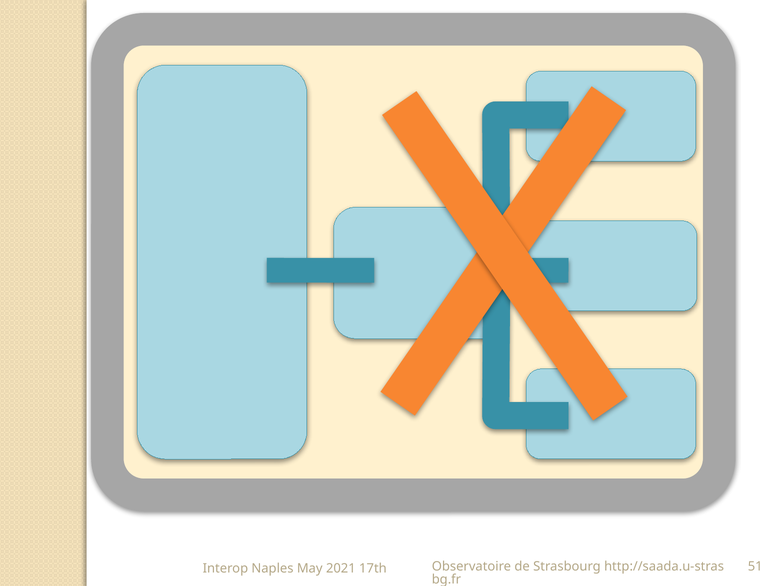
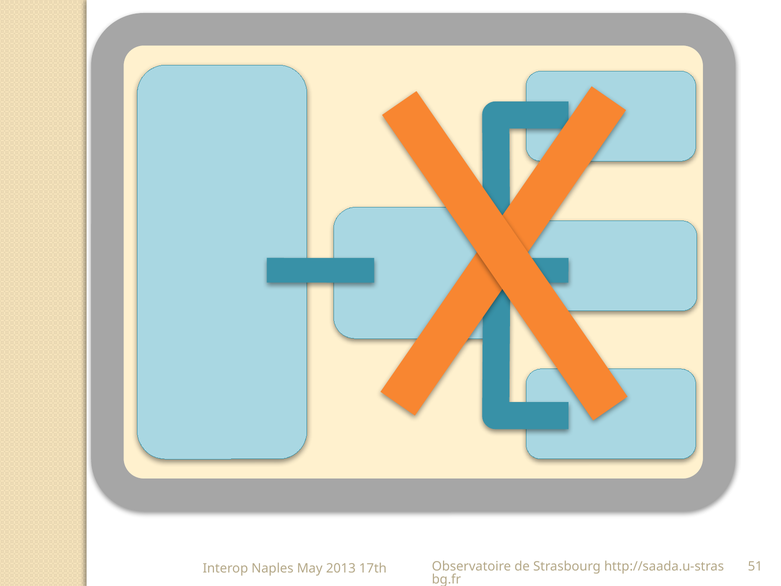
2021: 2021 -> 2013 (341, 568)
